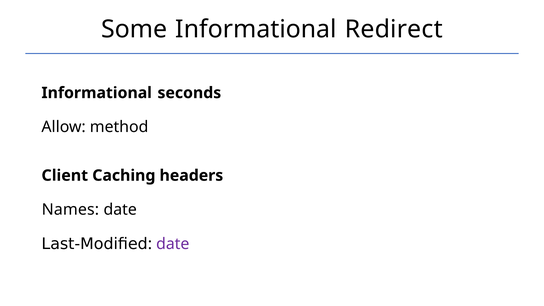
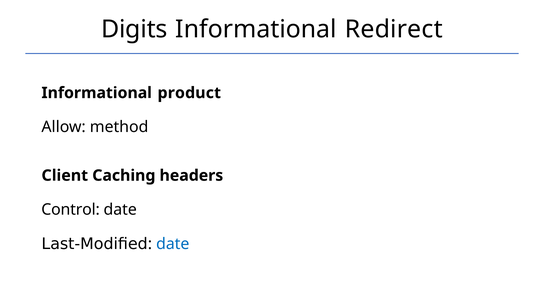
Some: Some -> Digits (134, 29)
seconds: seconds -> product (189, 93)
Names: Names -> Control (71, 210)
date colour: purple -> blue (173, 244)
